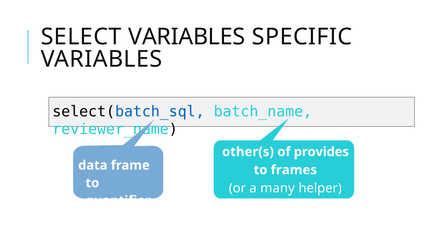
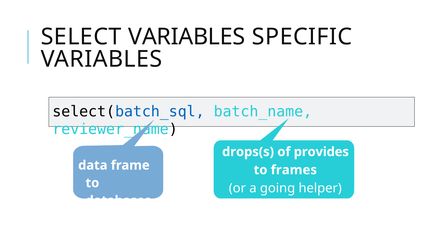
other(s: other(s -> drops(s (248, 152)
many: many -> going (278, 188)
quantifier: quantifier -> databases (118, 201)
